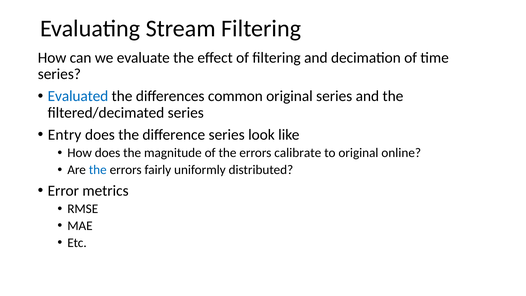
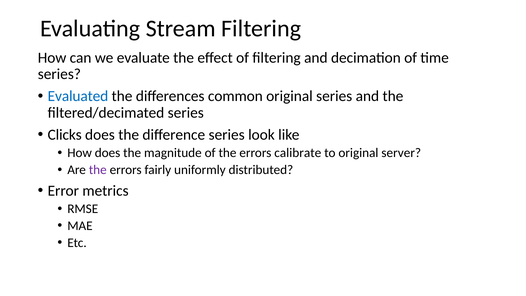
Entry: Entry -> Clicks (65, 135)
online: online -> server (401, 153)
the colour: blue -> purple (98, 170)
